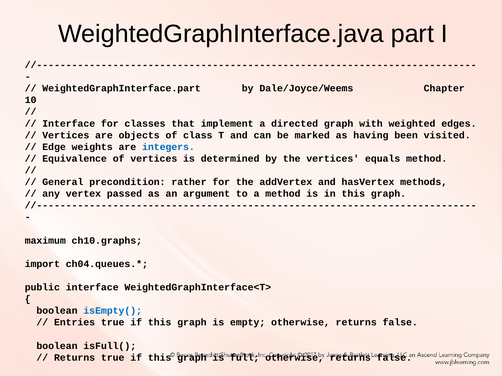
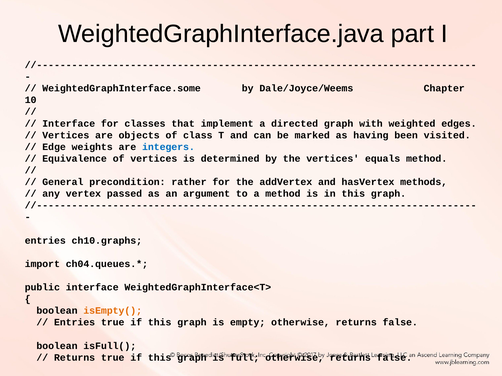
WeightedGraphInterface.part: WeightedGraphInterface.part -> WeightedGraphInterface.some (122, 88)
maximum: maximum -> entries (45, 241)
isEmpty( colour: blue -> orange (113, 311)
